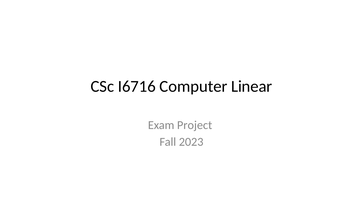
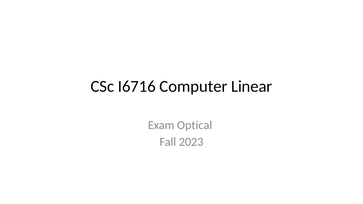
Project: Project -> Optical (195, 125)
